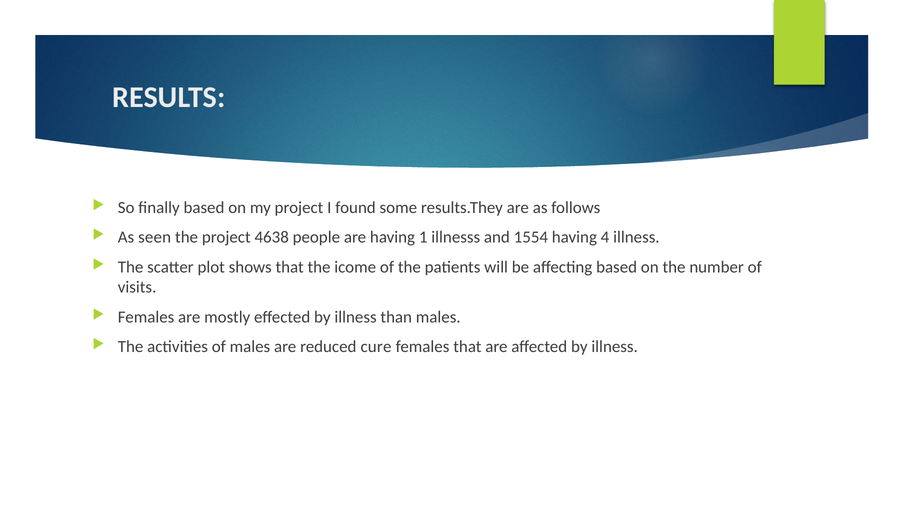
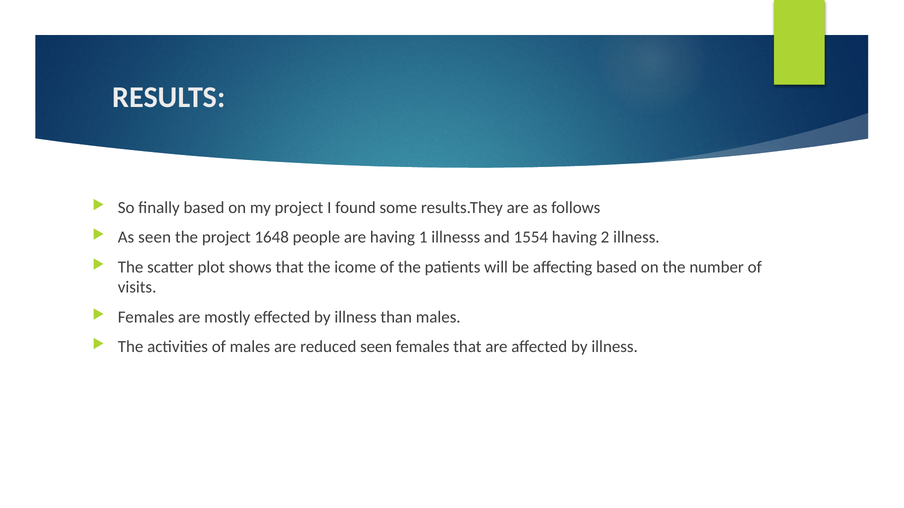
4638: 4638 -> 1648 (272, 238)
4: 4 -> 2 (605, 238)
reduced cure: cure -> seen (376, 347)
